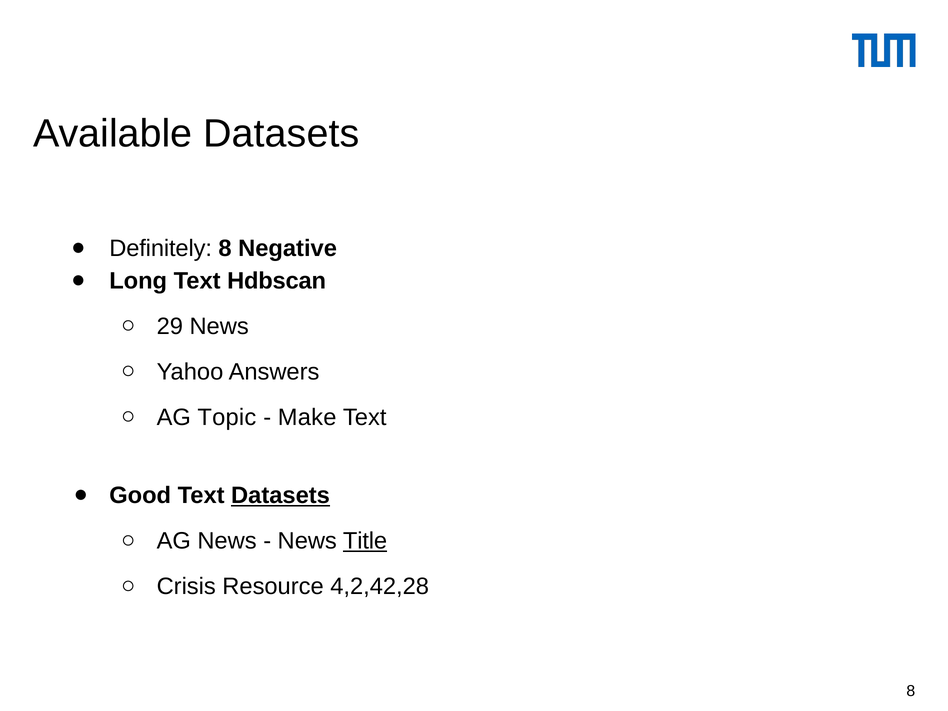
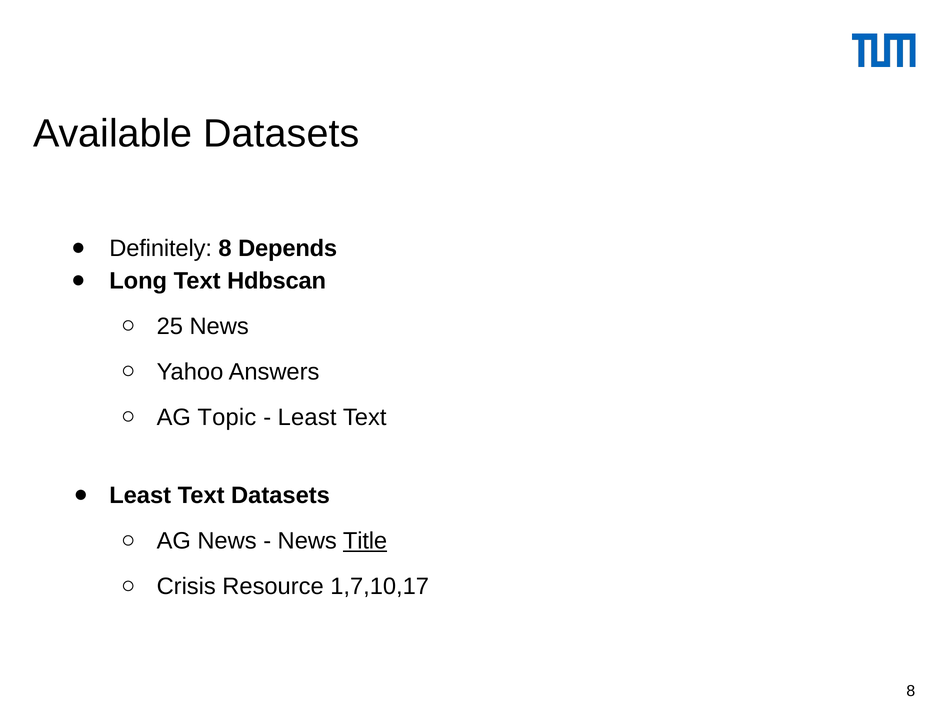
Negative: Negative -> Depends (288, 248)
29: 29 -> 25 (170, 326)
Make: Make -> Least (307, 417)
Good: Good -> Least (140, 495)
Datasets underline: present -> none (281, 495)
4,2,42,28: 4,2,42,28 -> 1,7,10,17 (380, 587)
